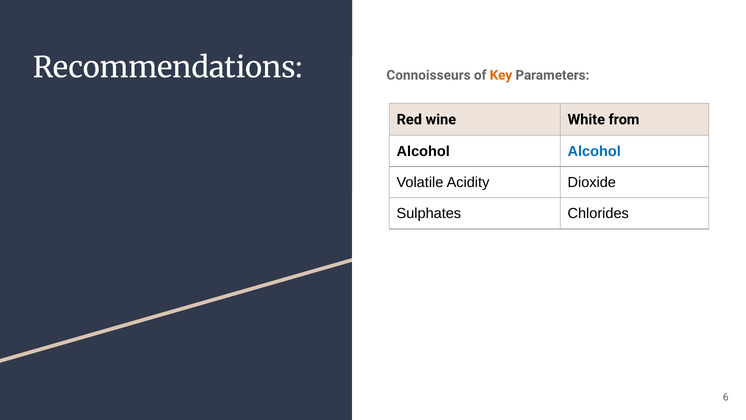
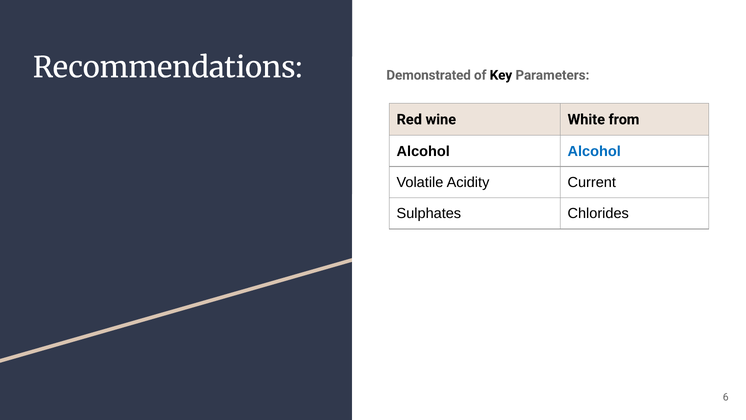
Connoisseurs: Connoisseurs -> Demonstrated (429, 75)
Key colour: orange -> black (501, 75)
Dioxide: Dioxide -> Current (592, 182)
